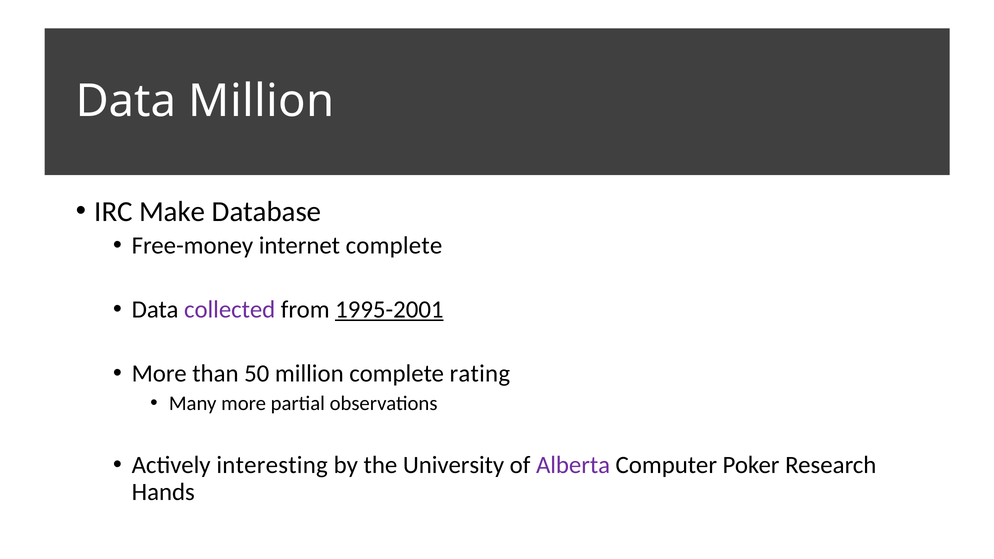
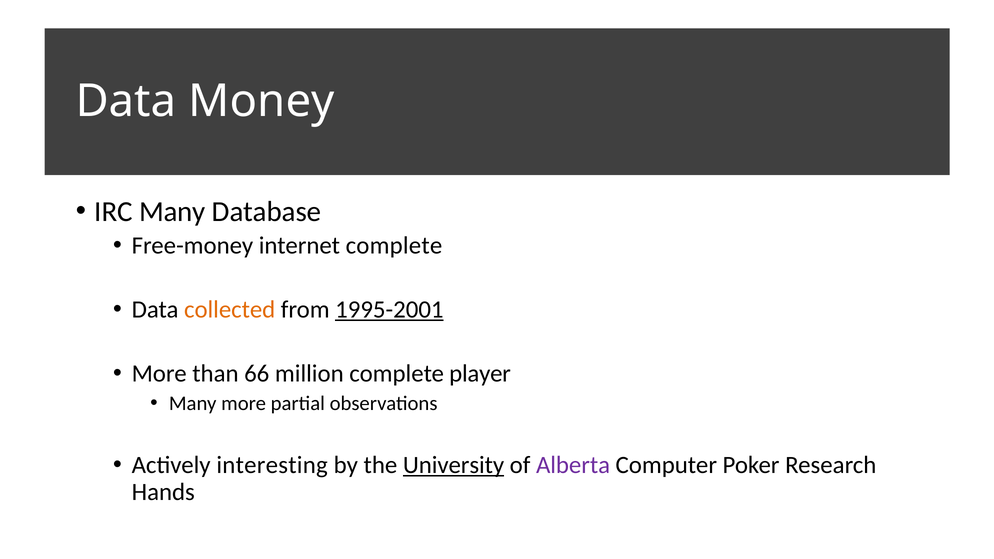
Data Million: Million -> Money (261, 101)
IRC Make: Make -> Many (172, 211)
collected colour: purple -> orange (230, 310)
50: 50 -> 66 (257, 374)
rating: rating -> player (480, 374)
University underline: none -> present (454, 465)
